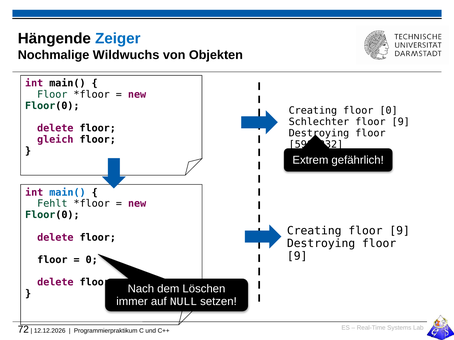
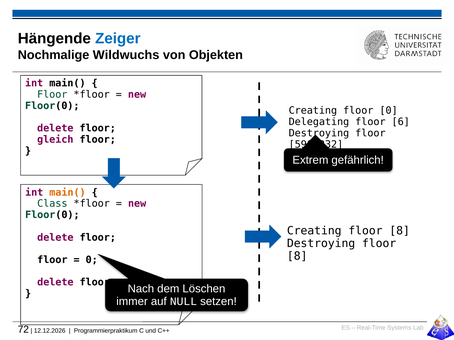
Schlechter: Schlechter -> Delegating (319, 122)
9: 9 -> 6 (401, 122)
main( colour: blue -> orange (67, 193)
Fehlt: Fehlt -> Class (52, 204)
Creating floor 9: 9 -> 8 (400, 231)
9: 9 -> 8 (297, 256)
